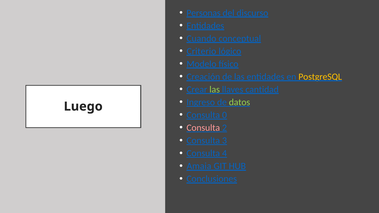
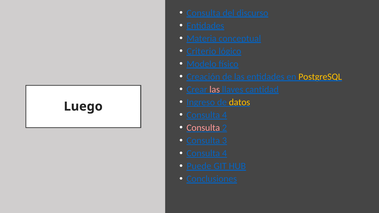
Personas: Personas -> Consulta (203, 13)
Cuando: Cuando -> Materia (202, 38)
las colour: light green -> pink (215, 90)
datos colour: light green -> yellow (240, 102)
0: 0 -> 4 (224, 115)
Amaia: Amaia -> Puede (199, 166)
